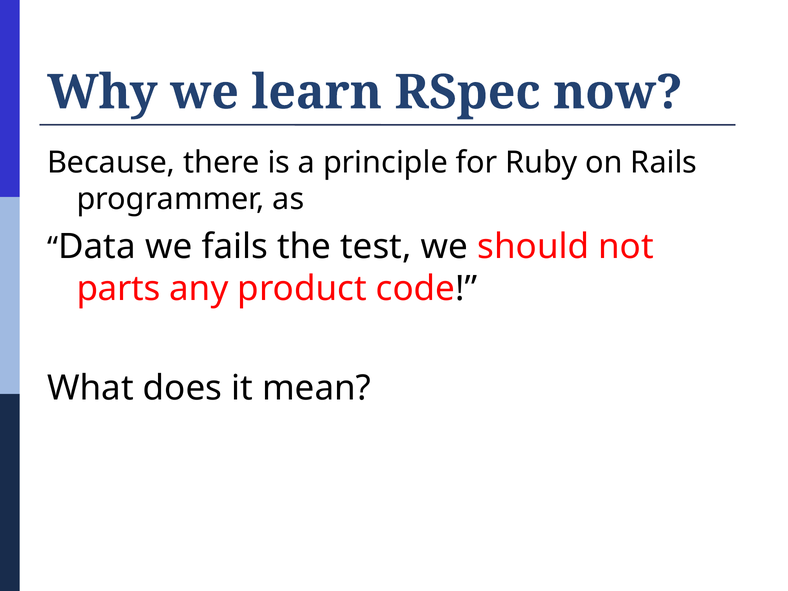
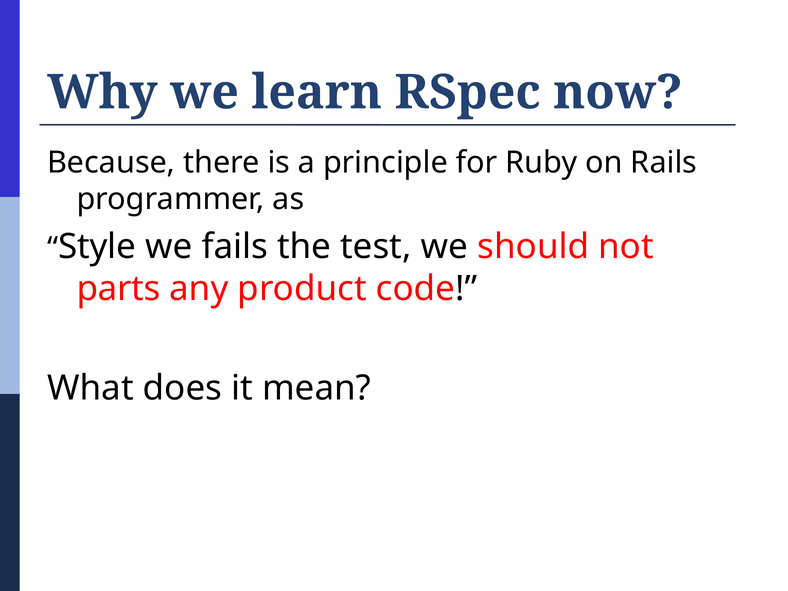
Data: Data -> Style (97, 247)
